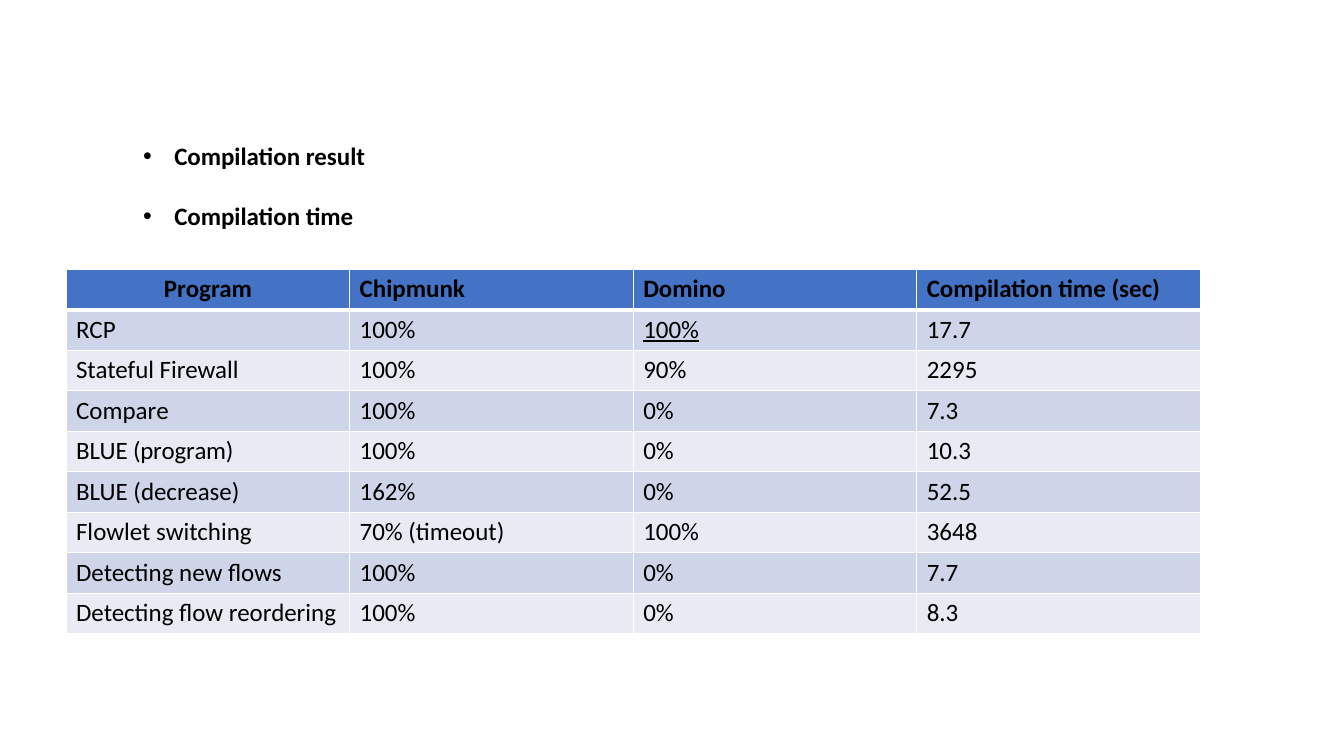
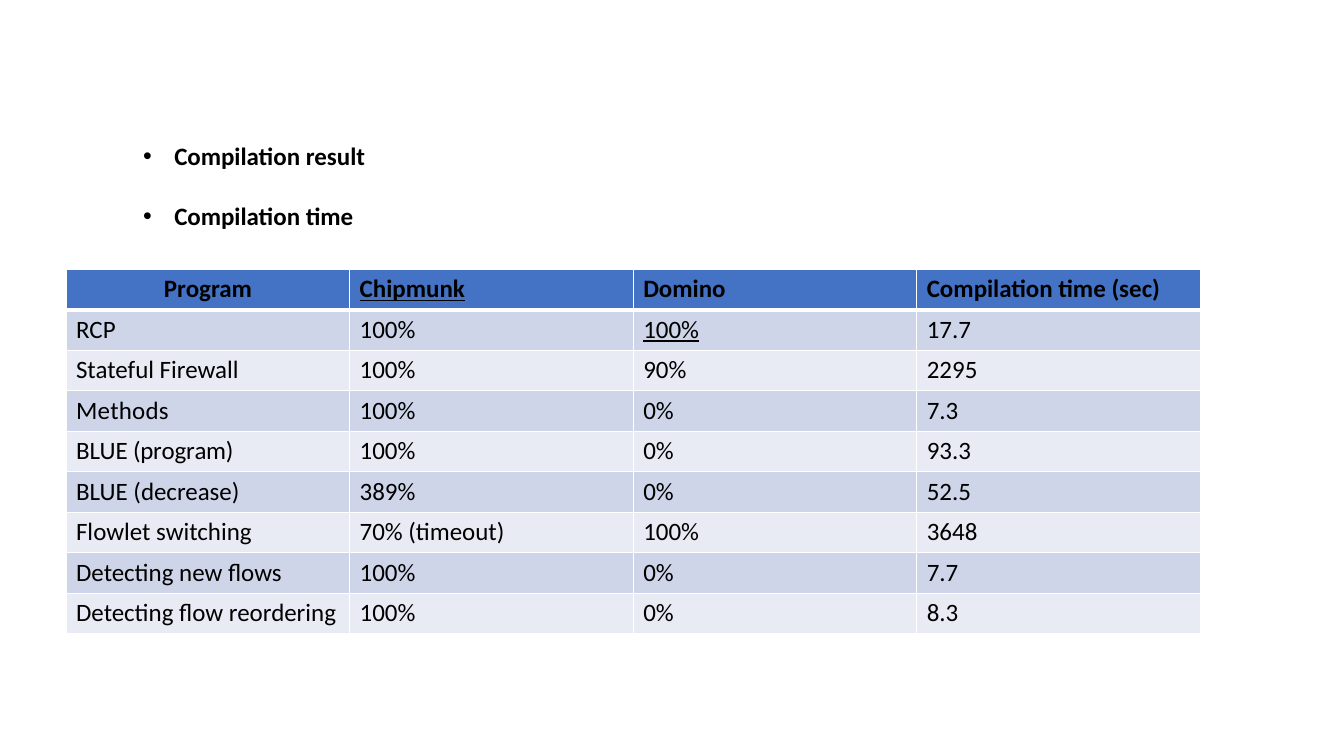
Chipmunk underline: none -> present (412, 290)
Compare: Compare -> Methods (122, 411)
10.3: 10.3 -> 93.3 (949, 452)
162%: 162% -> 389% (388, 492)
